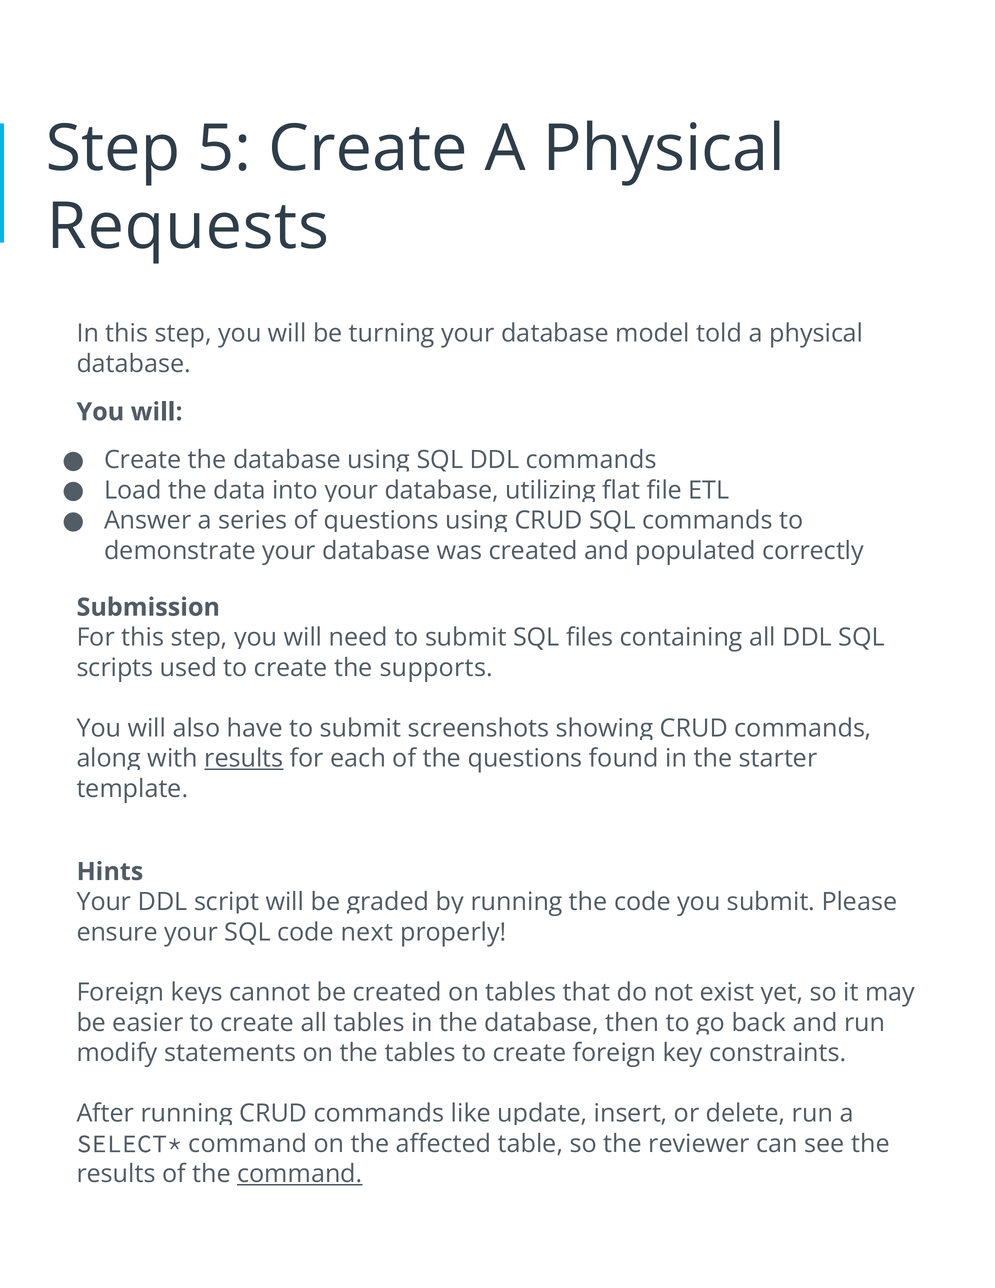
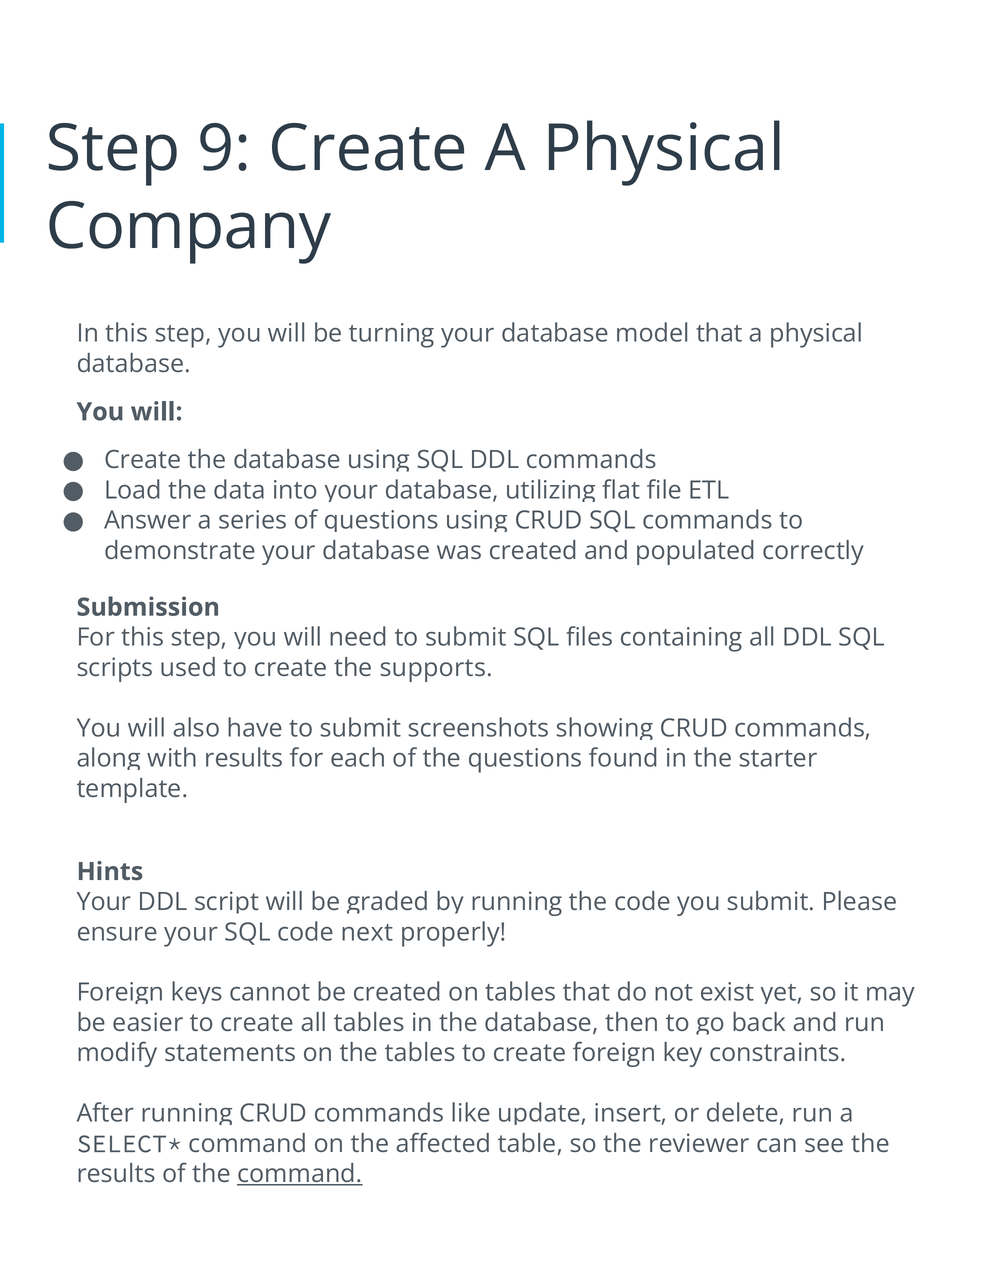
5: 5 -> 9 (224, 149)
Requests: Requests -> Company (189, 227)
model told: told -> that (719, 334)
results underline: present -> none (244, 758)
